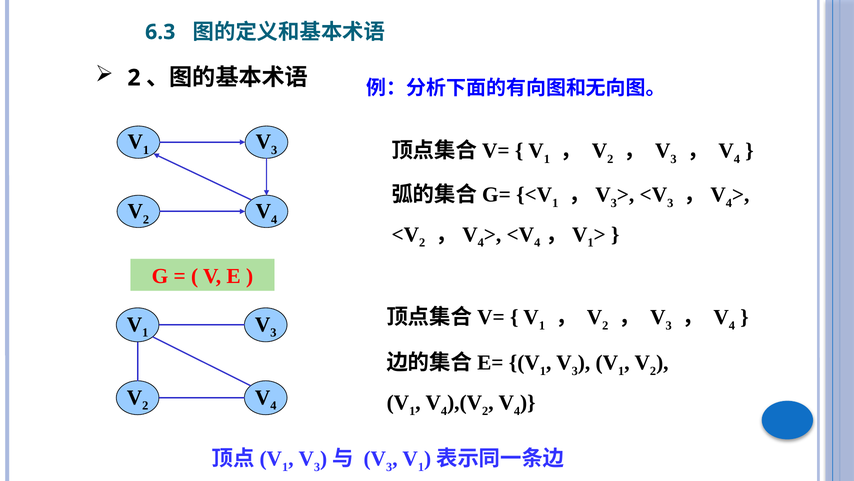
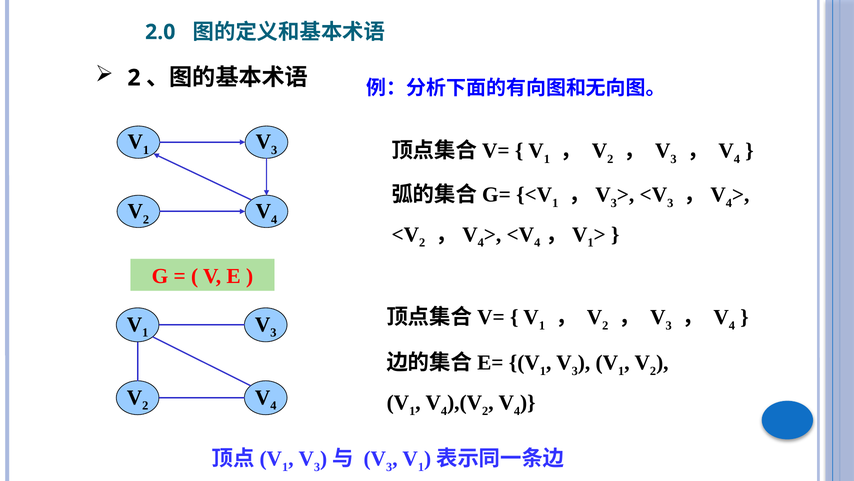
6.3: 6.3 -> 2.0 (160, 32)
